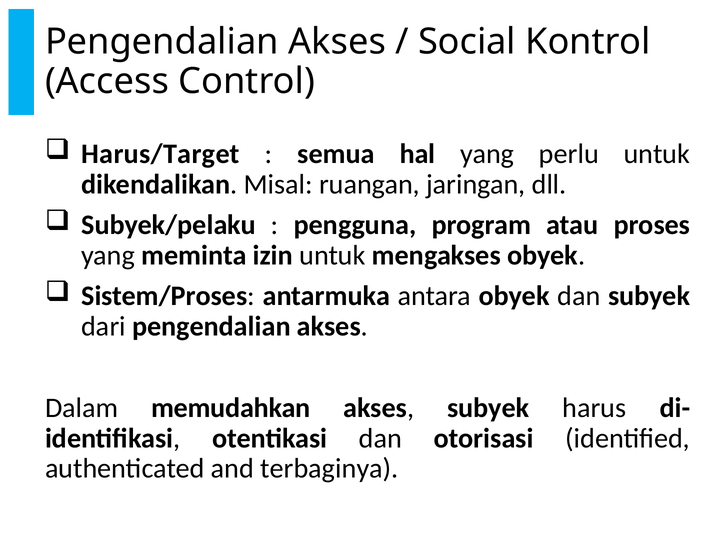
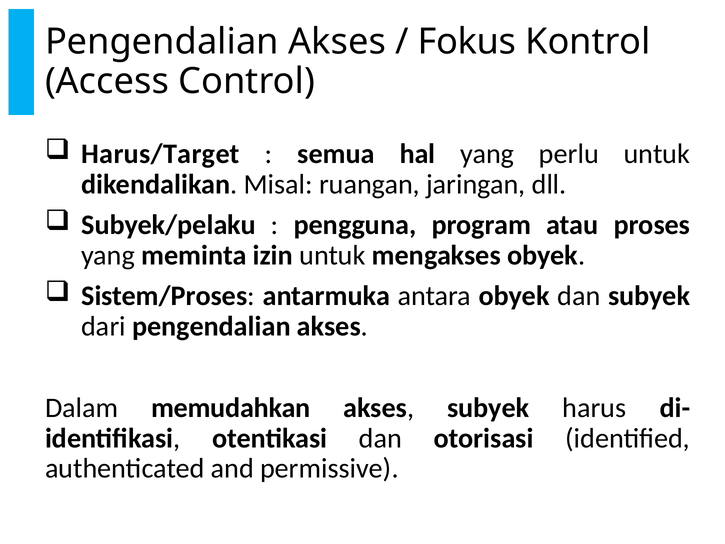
Social: Social -> Fokus (467, 42)
terbaginya: terbaginya -> permissive (329, 468)
